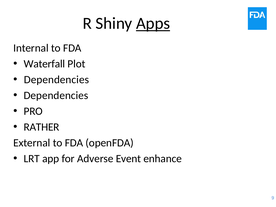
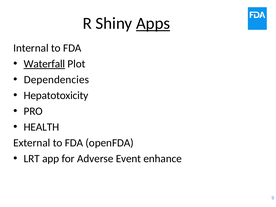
Waterfall underline: none -> present (44, 64)
Dependencies: Dependencies -> Hepatotoxicity (56, 95)
RATHER: RATHER -> HEALTH (41, 127)
